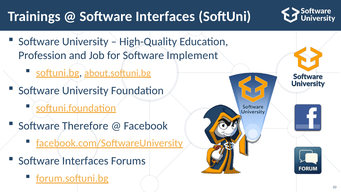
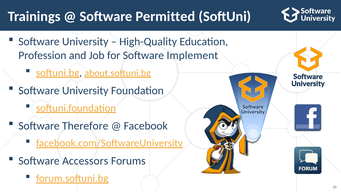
Interfaces: Interfaces -> Permitted (165, 16)
Interfaces: Interfaces -> Accessors (85, 161)
